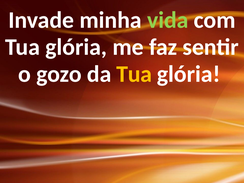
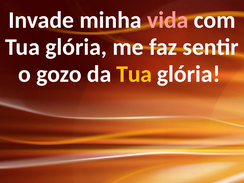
vida colour: light green -> pink (168, 20)
